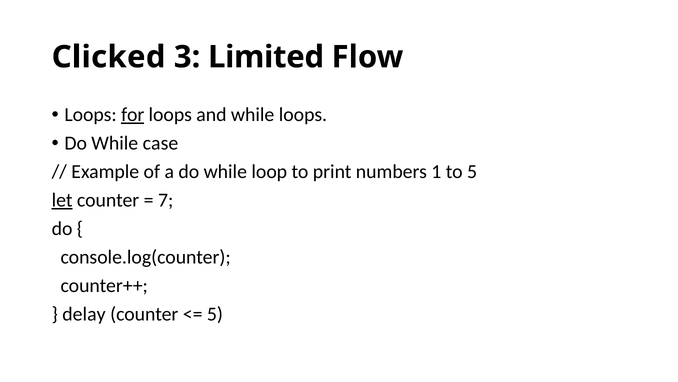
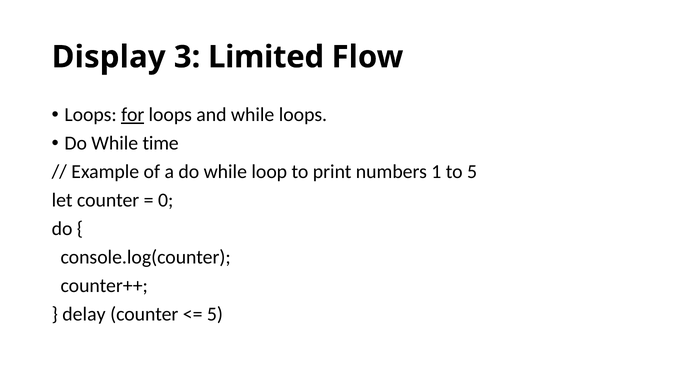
Clicked: Clicked -> Display (109, 57)
case: case -> time (161, 143)
let underline: present -> none (62, 200)
7: 7 -> 0 (166, 200)
